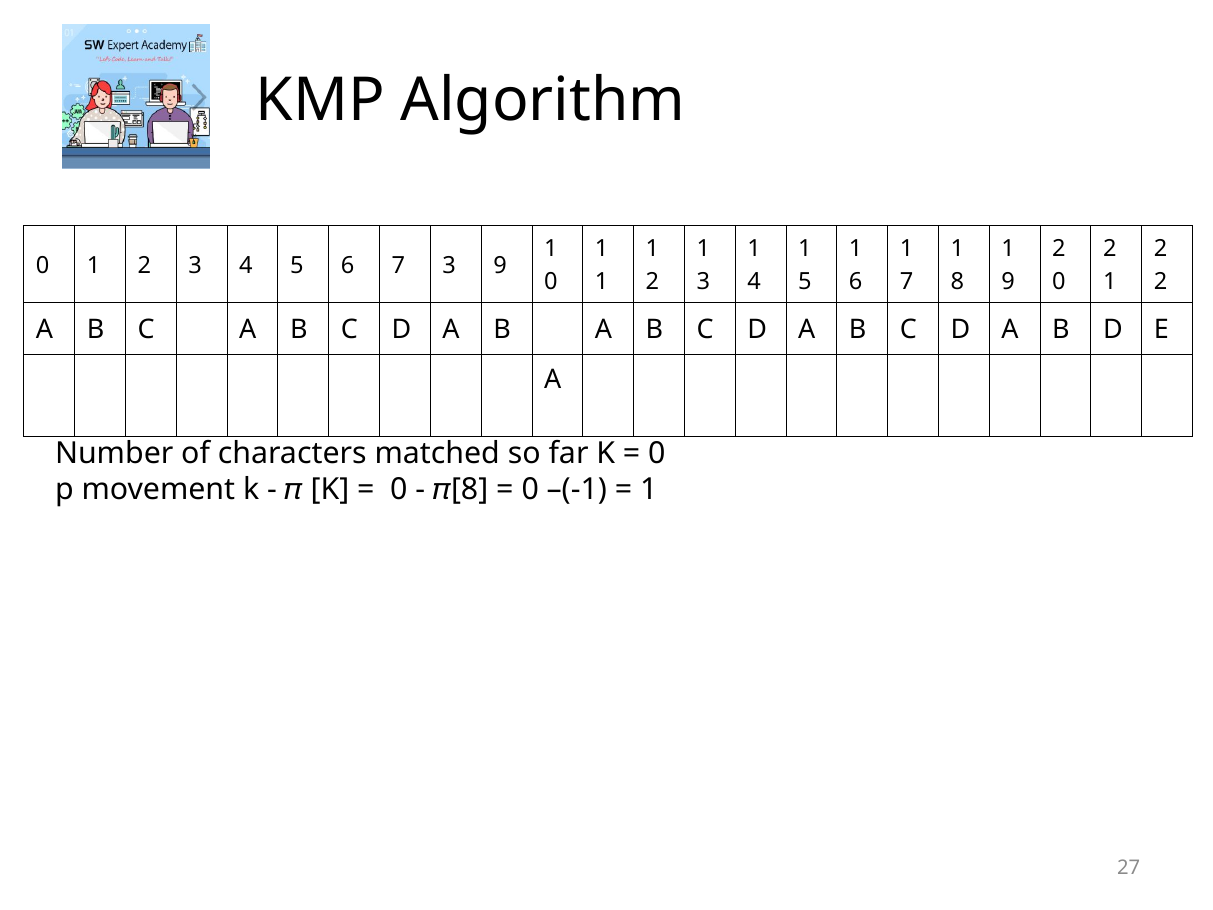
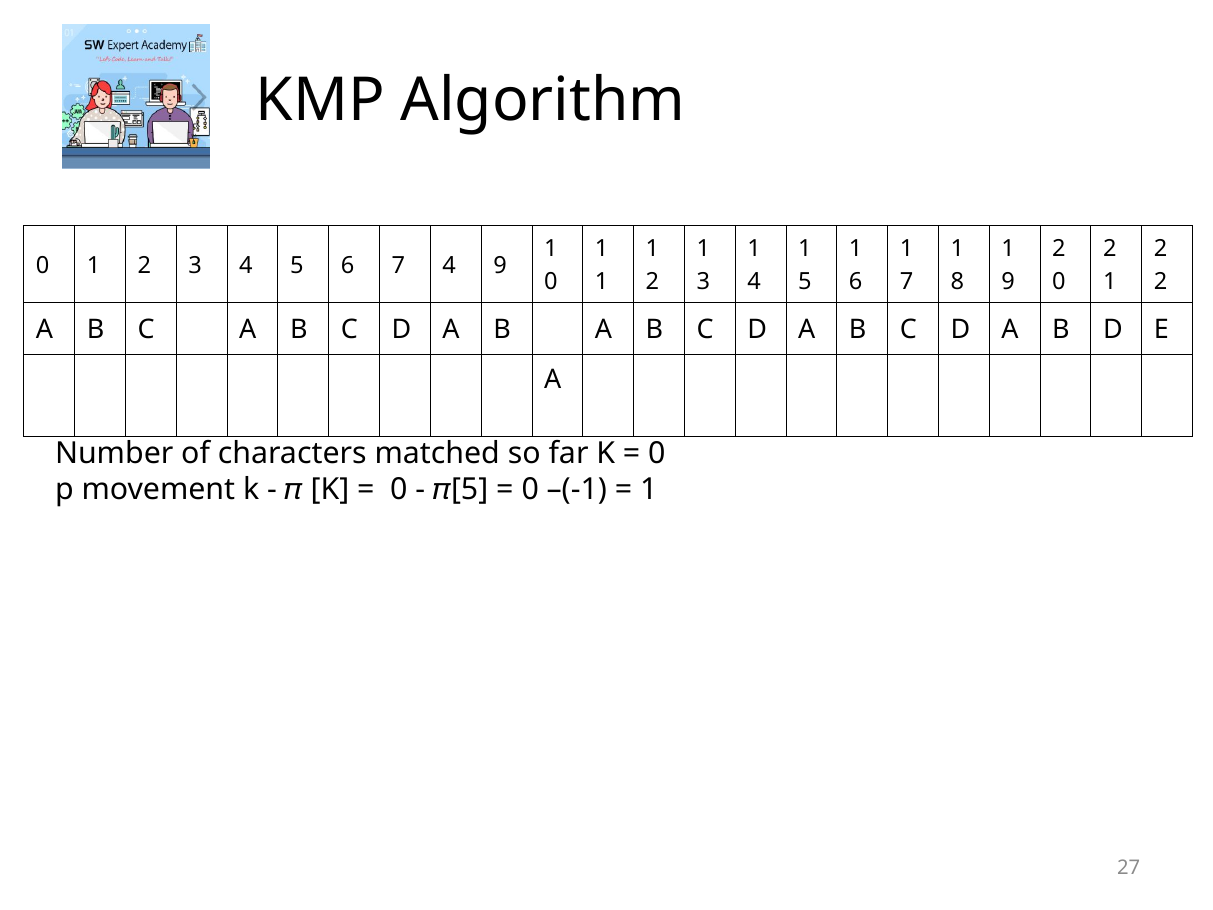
7 3: 3 -> 4 (449, 265)
8: 8 -> 5 (470, 489)
